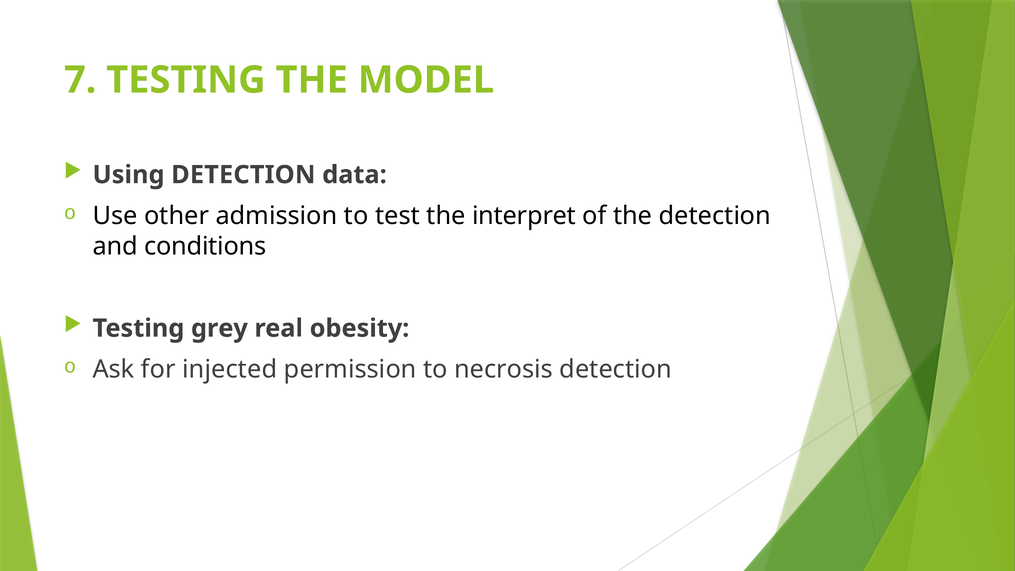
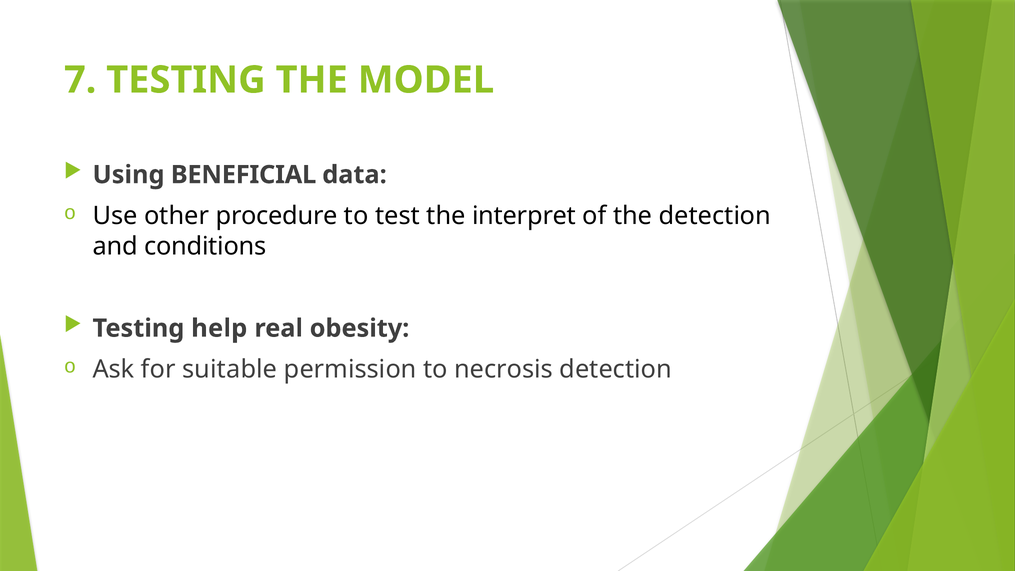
Using DETECTION: DETECTION -> BENEFICIAL (244, 175)
admission: admission -> procedure (277, 216)
grey: grey -> help (219, 328)
injected: injected -> suitable (230, 369)
